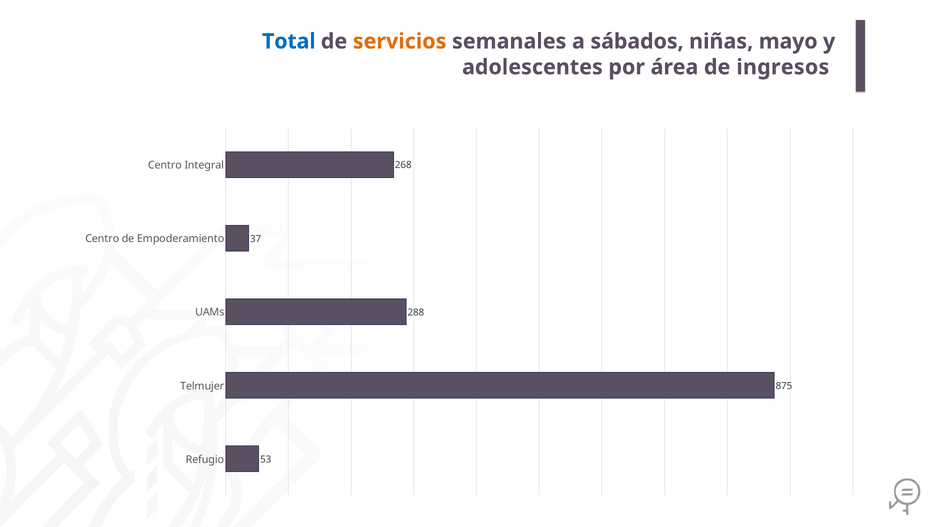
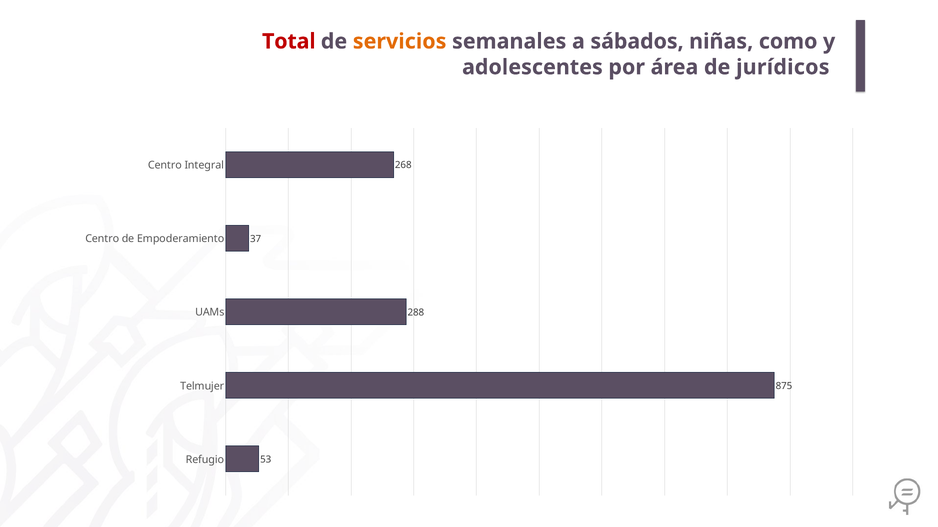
Total colour: blue -> red (289, 41)
mayo: mayo -> como (788, 41)
ingresos: ingresos -> jurídicos (783, 67)
